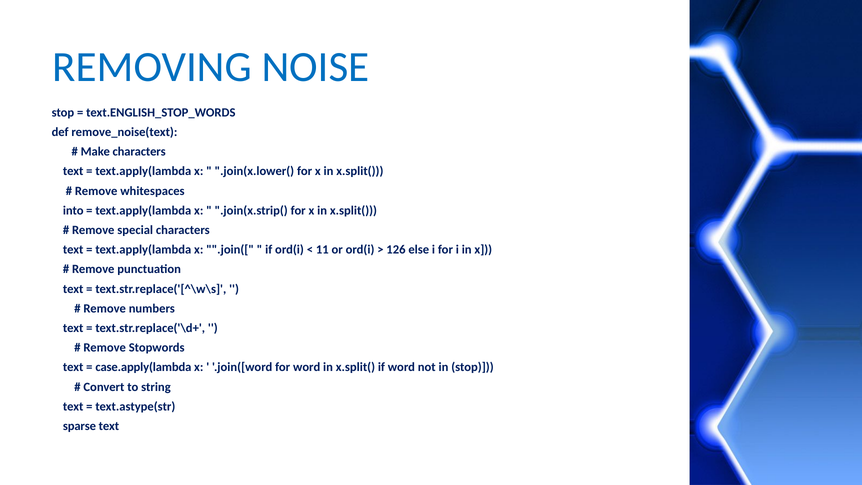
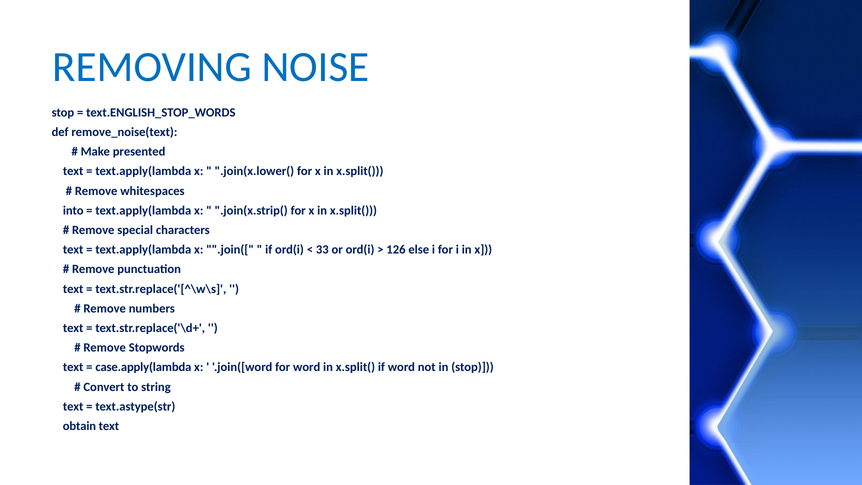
Make characters: characters -> presented (139, 152)
11: 11 -> 33 (322, 250)
sparse: sparse -> obtain (79, 426)
